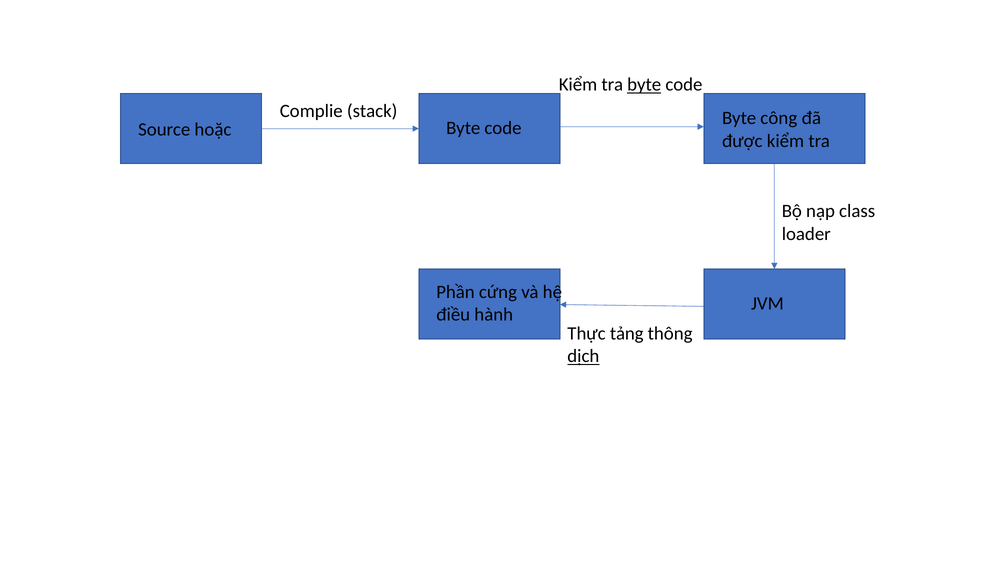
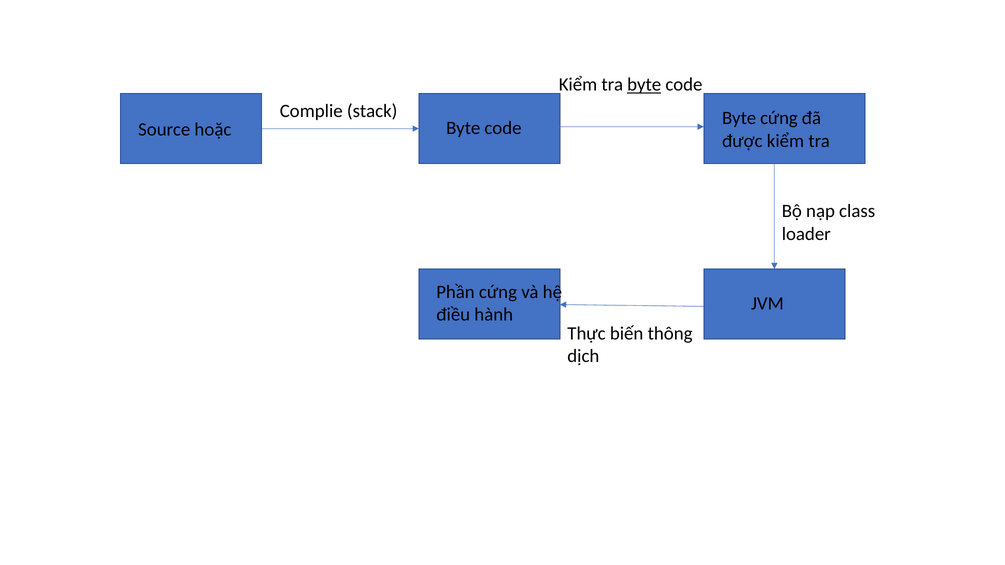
Byte công: công -> cứng (779, 118)
tảng: tảng -> biến (627, 334)
dịch underline: present -> none (583, 356)
